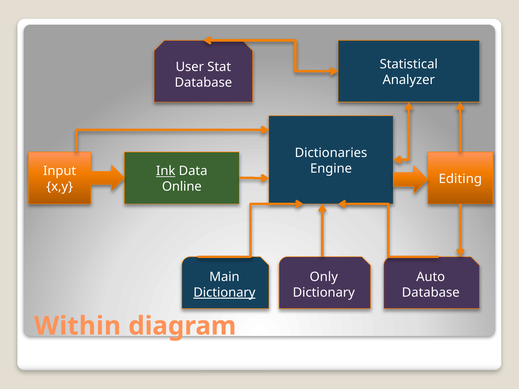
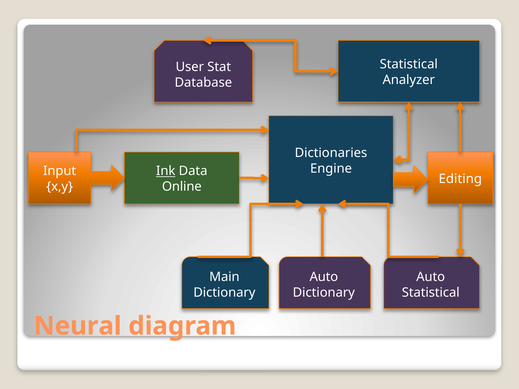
Only: Only -> Auto (324, 277)
Dictionary underline: present -> none (224, 293)
Database: Database -> Statistical (431, 293)
Within: Within -> Neural (78, 326)
